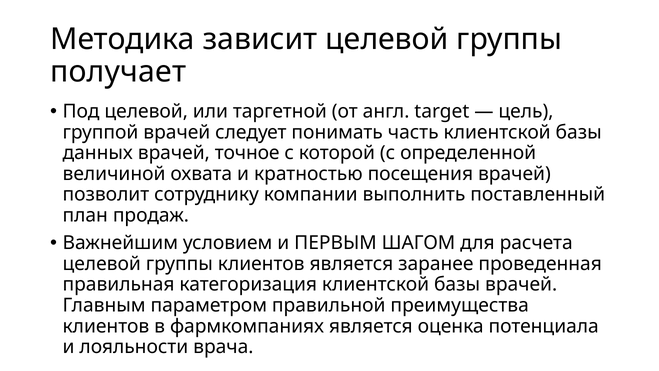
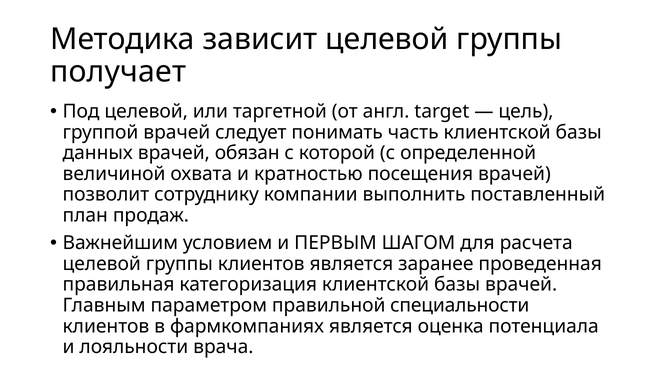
точное: точное -> обязан (247, 153)
преимущества: преимущества -> специальности (460, 305)
